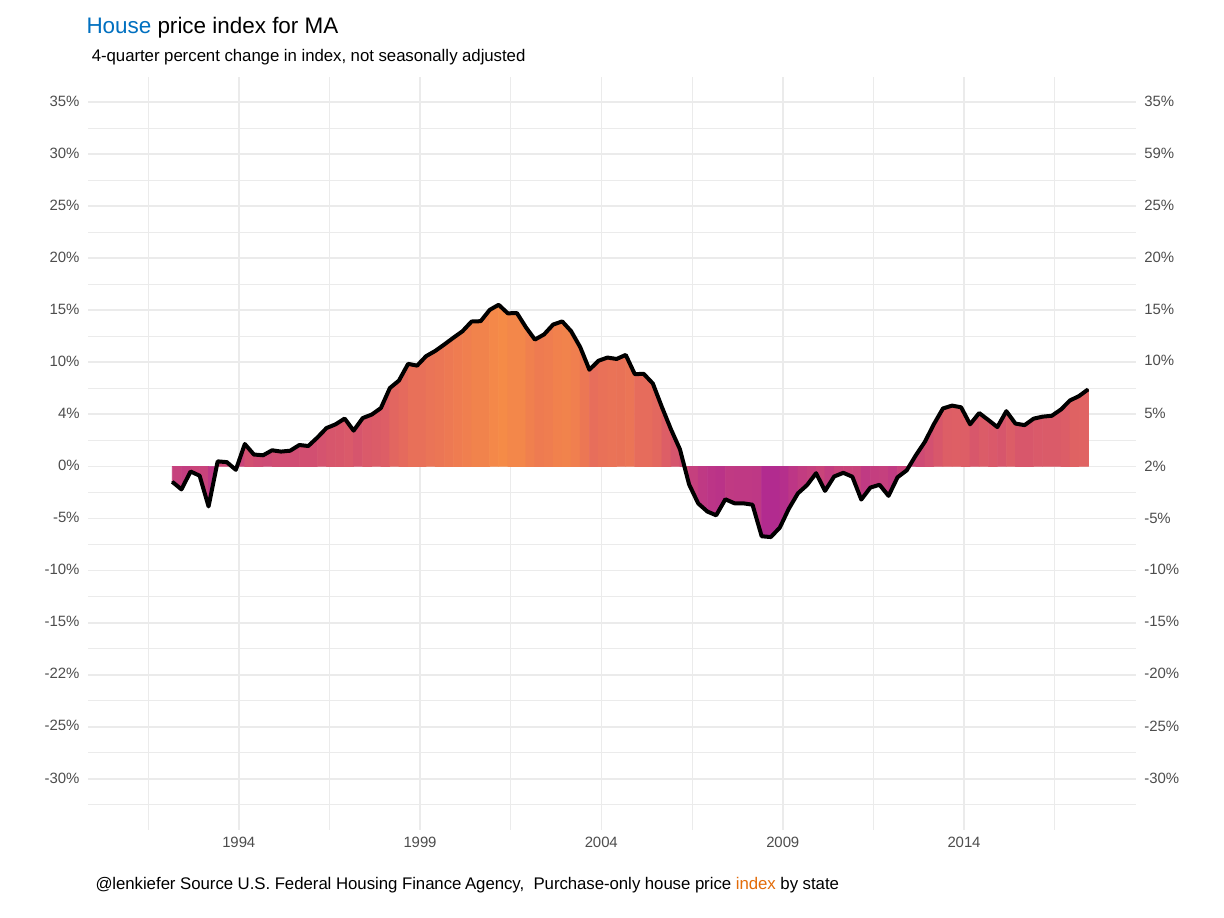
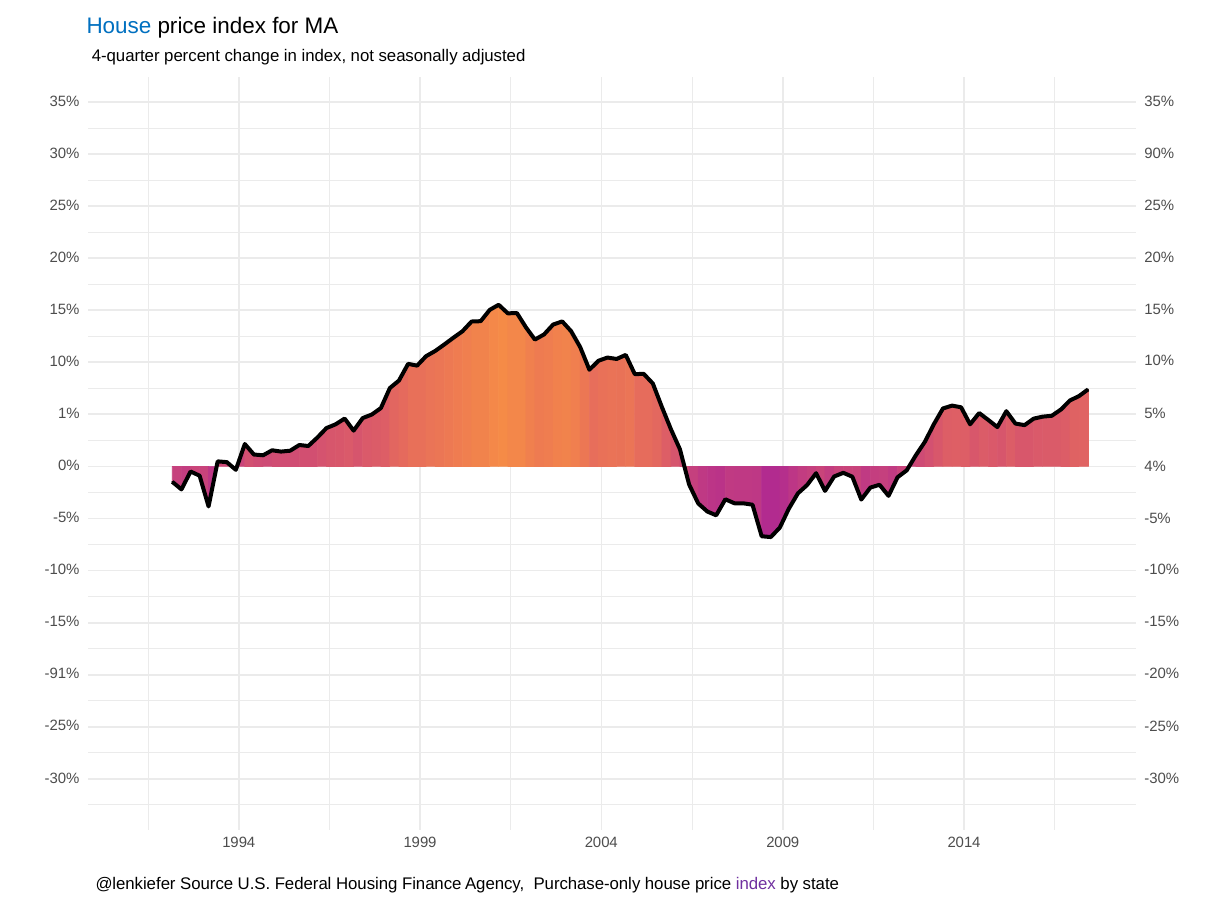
59%: 59% -> 90% (1159, 153)
4%: 4% -> 1% (69, 414)
2%: 2% -> 4% (1155, 466)
-22%: -22% -> -91% (62, 674)
index colour: orange -> purple (756, 884)
